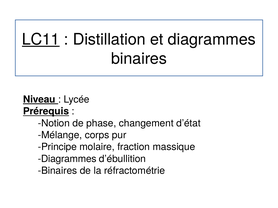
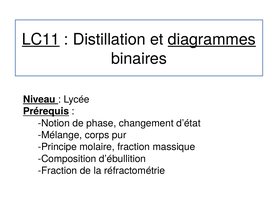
diagrammes underline: none -> present (212, 40)
Diagrammes: Diagrammes -> Composition (67, 159)
Binaires: Binaires -> Fraction (58, 171)
